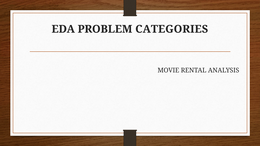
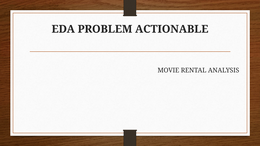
CATEGORIES: CATEGORIES -> ACTIONABLE (172, 29)
